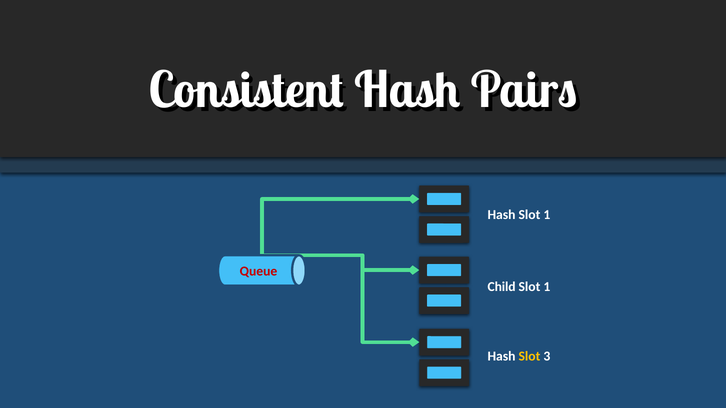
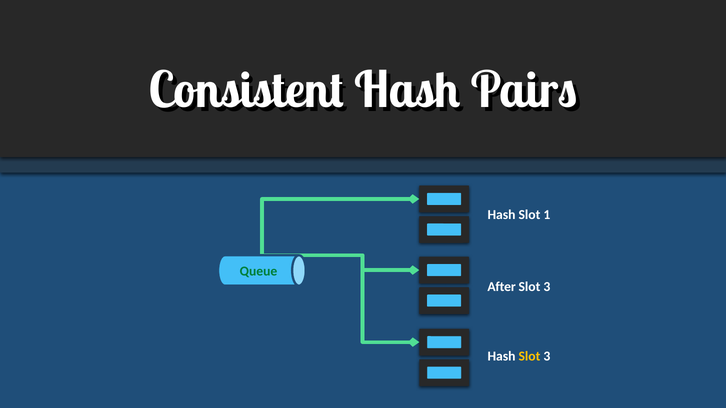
Queue colour: red -> green (258, 272)
Child: Child -> After (502, 287)
1: 1 -> 3 (547, 287)
